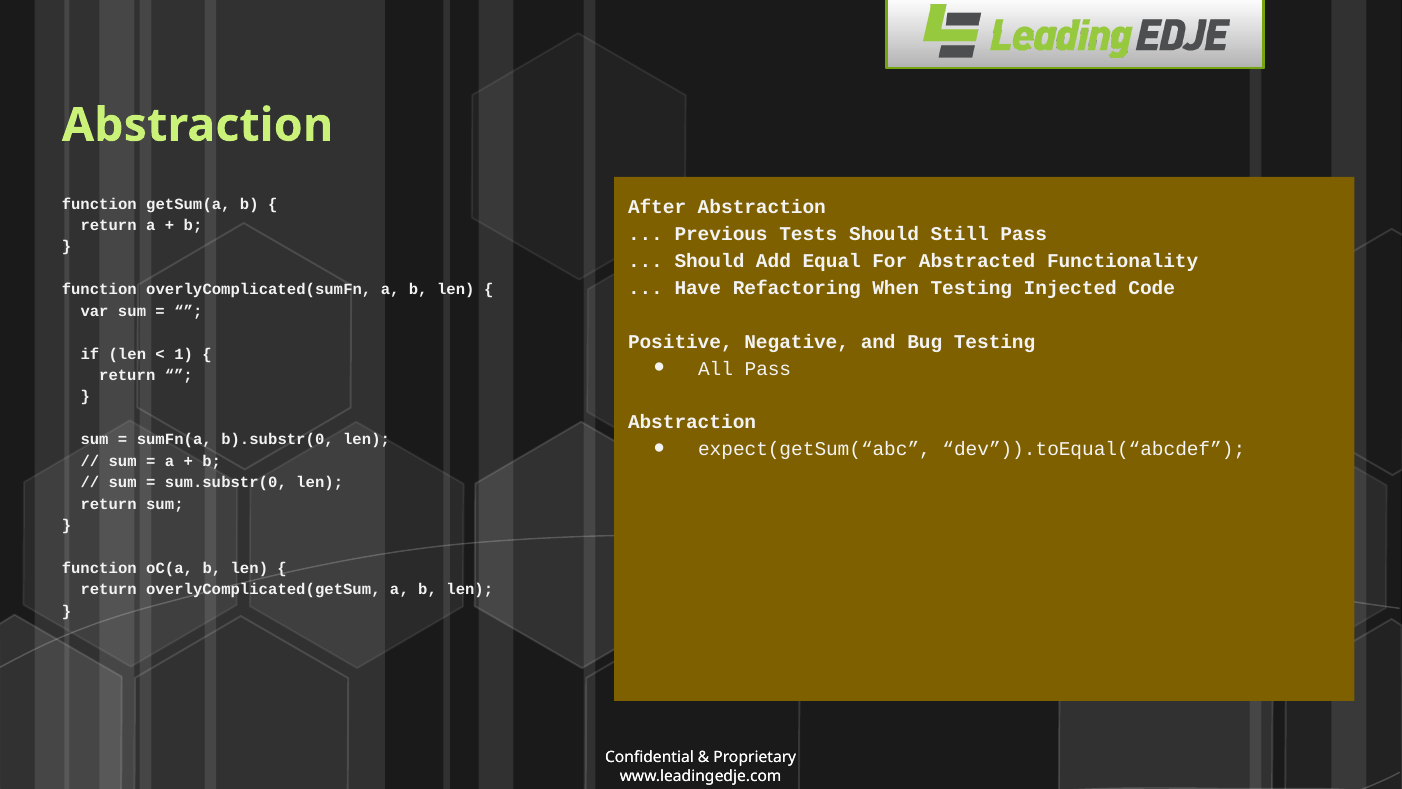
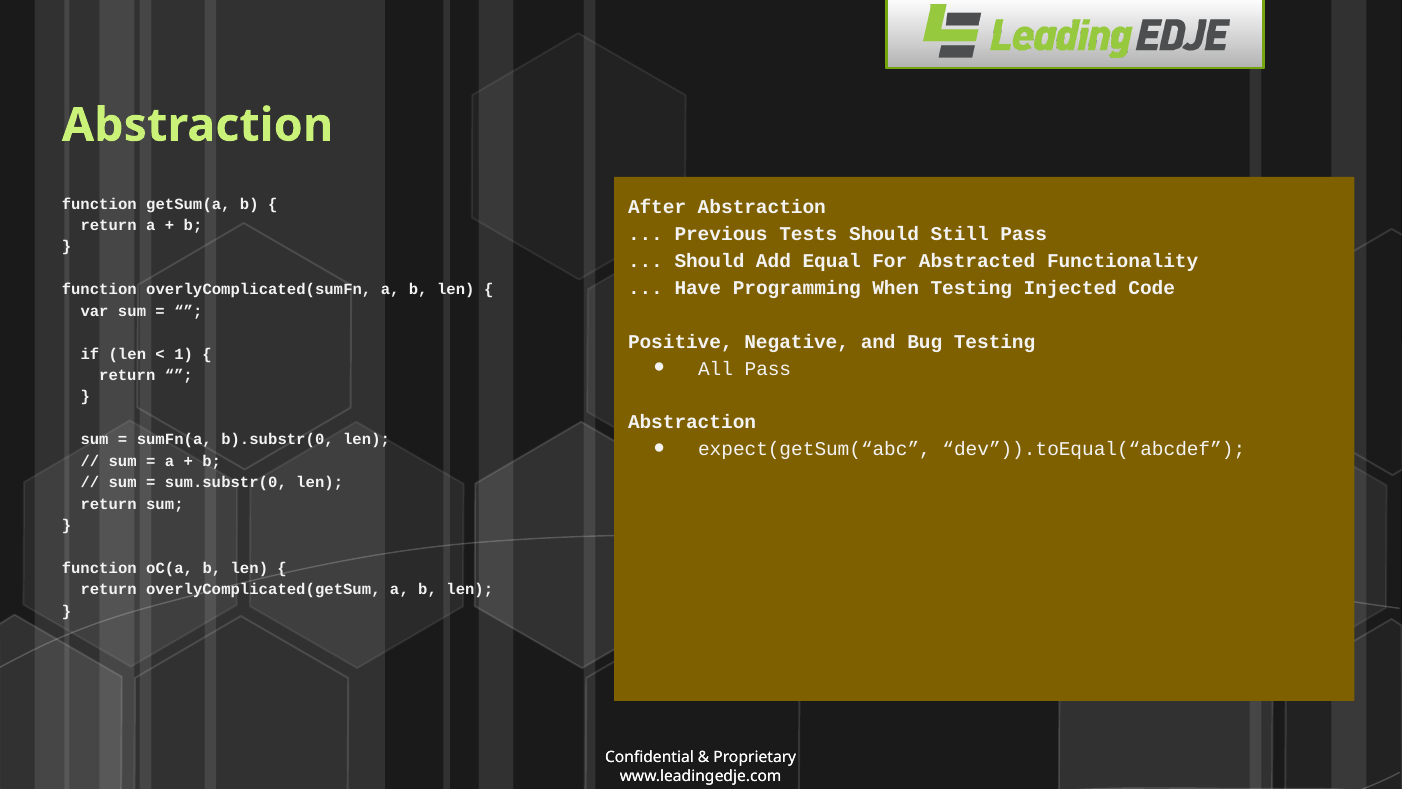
Refactoring: Refactoring -> Programming (797, 288)
